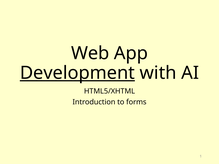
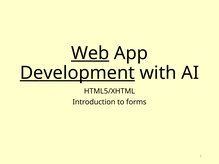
Web underline: none -> present (90, 53)
